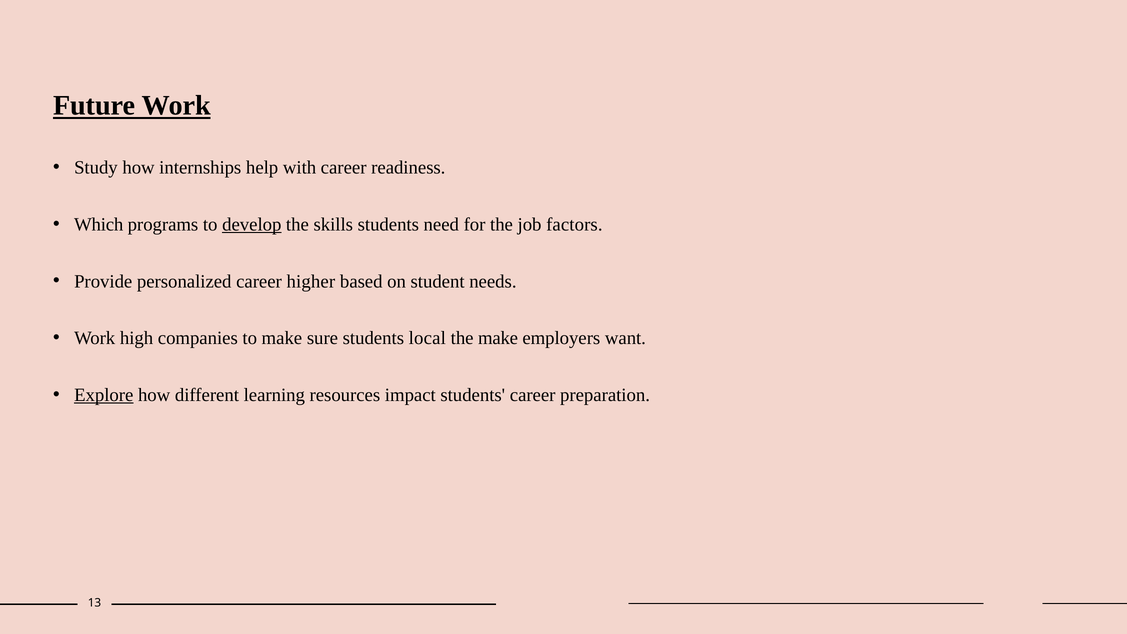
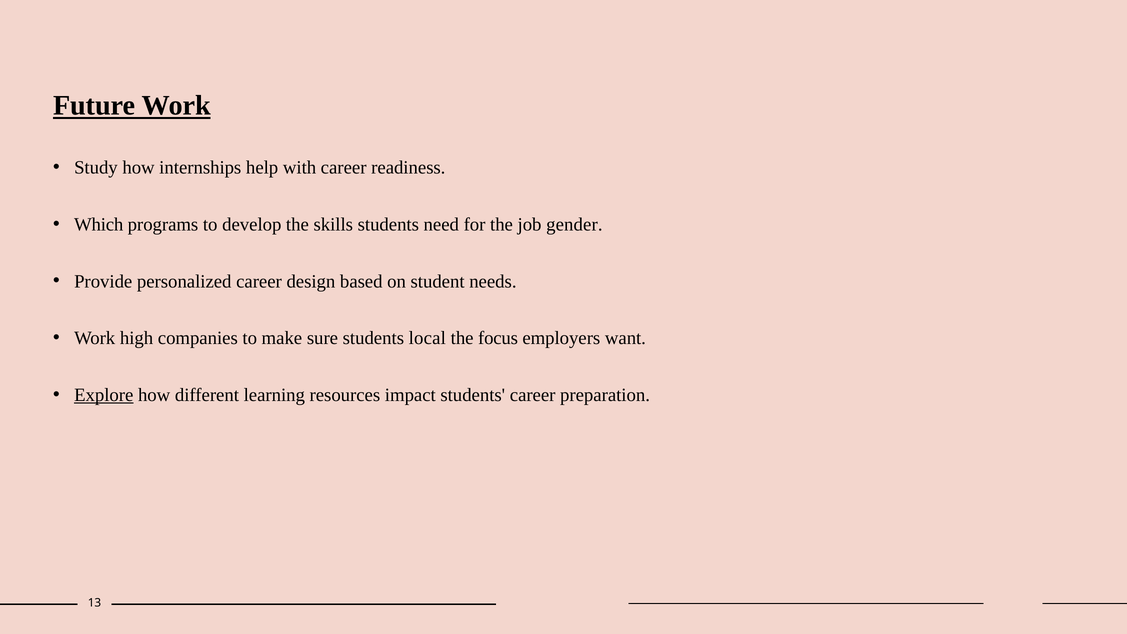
develop underline: present -> none (252, 225)
factors: factors -> gender (574, 225)
higher: higher -> design (311, 281)
the make: make -> focus (498, 338)
